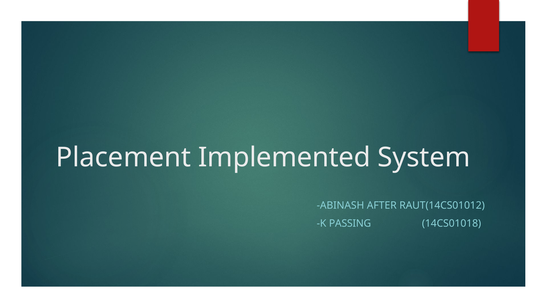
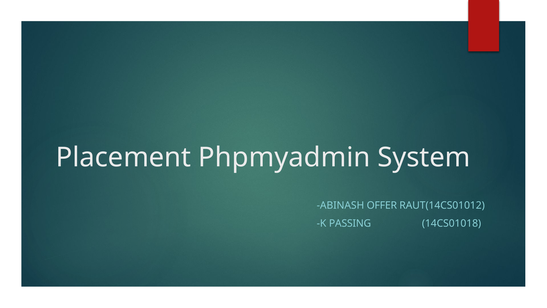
Implemented: Implemented -> Phpmyadmin (284, 157)
AFTER: AFTER -> OFFER (382, 205)
